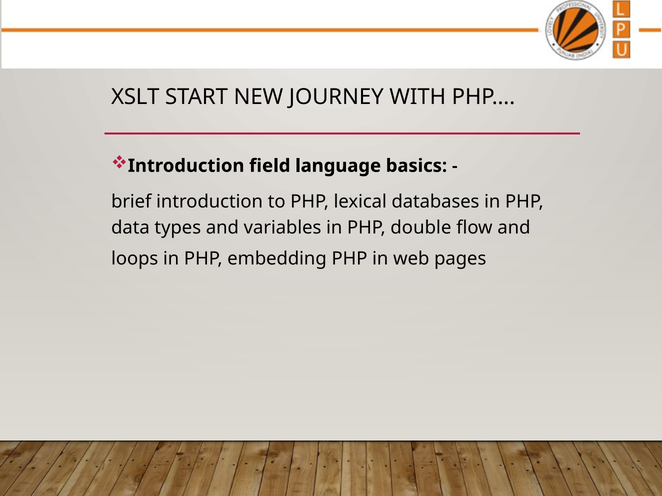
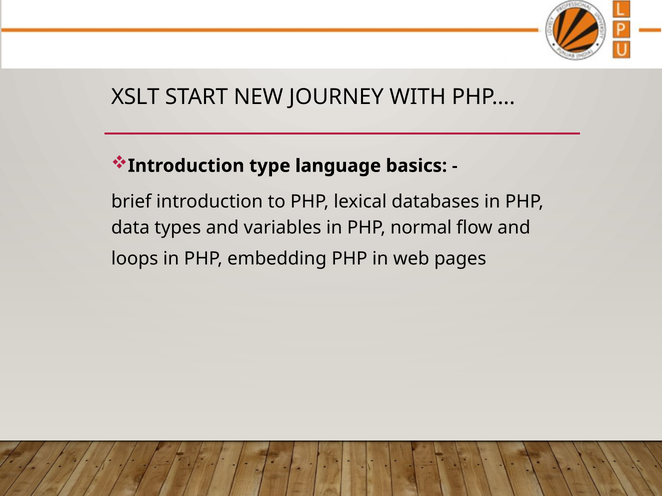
field: field -> type (270, 166)
double: double -> normal (421, 228)
